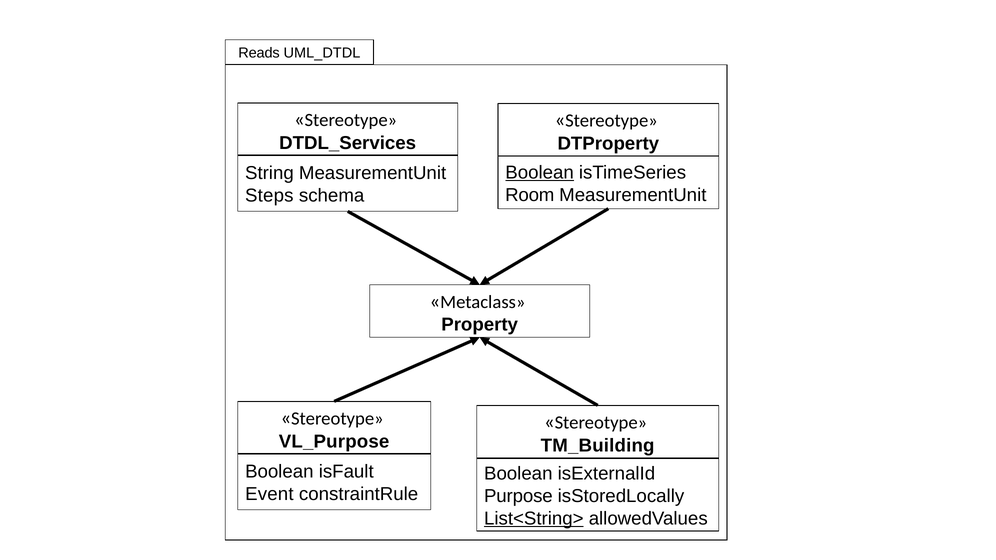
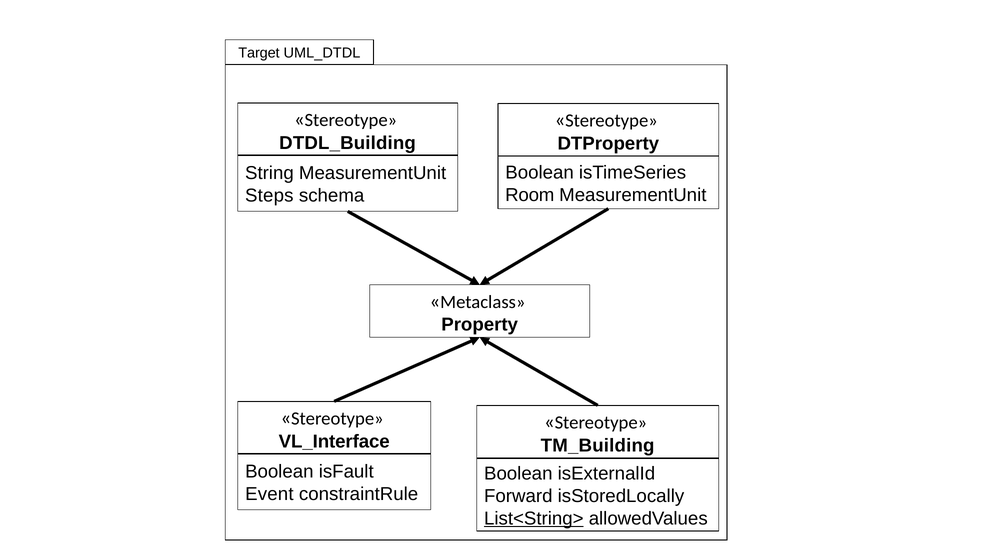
Reads: Reads -> Target (259, 53)
DTDL_Services: DTDL_Services -> DTDL_Building (348, 143)
Boolean underline: present -> none (540, 173)
VL_Purpose: VL_Purpose -> VL_Interface (334, 442)
Purpose: Purpose -> Forward (518, 496)
